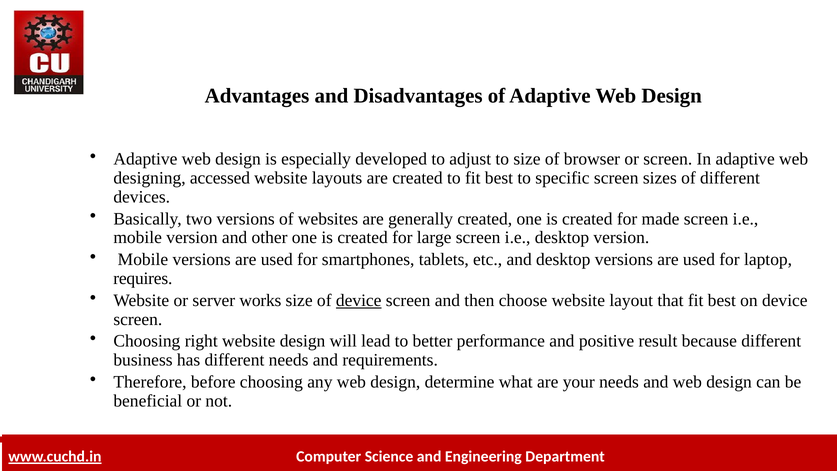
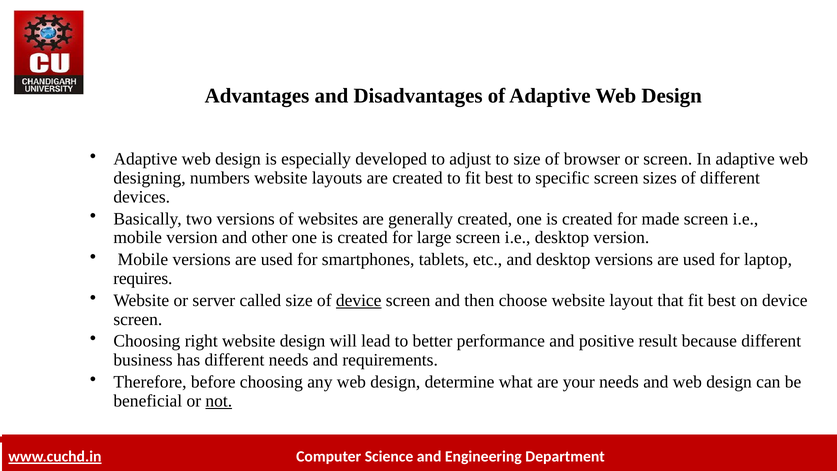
accessed: accessed -> numbers (220, 178)
works: works -> called (260, 300)
not underline: none -> present (219, 401)
